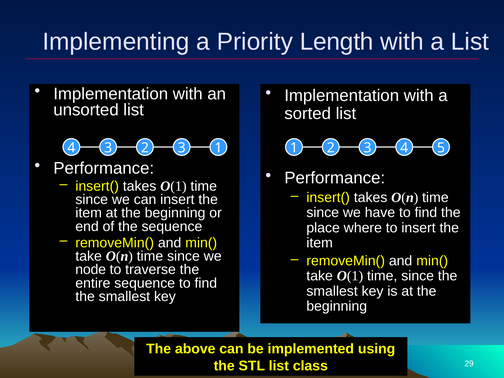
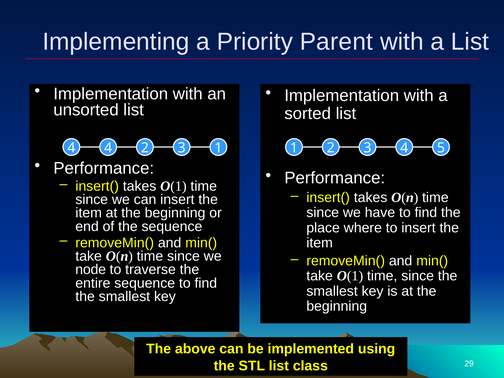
Length: Length -> Parent (336, 42)
4 3: 3 -> 4 (108, 148)
